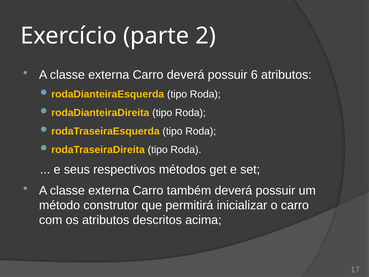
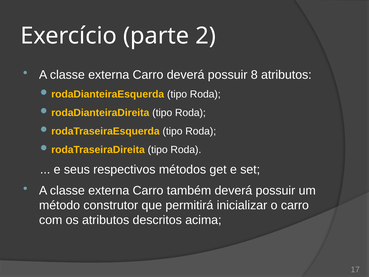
6: 6 -> 8 (254, 75)
